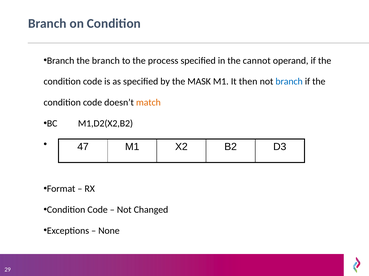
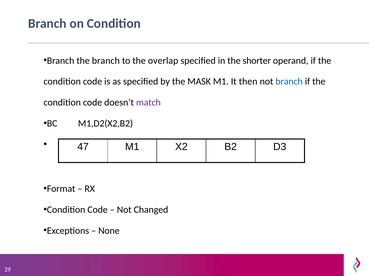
process: process -> overlap (163, 61)
cannot: cannot -> shorter (257, 61)
match colour: orange -> purple (148, 103)
